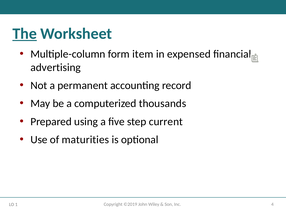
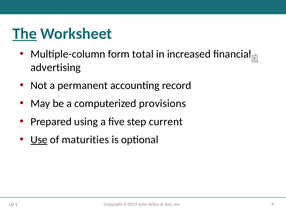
item: item -> total (143, 54)
expensed: expensed -> increased (189, 54)
thousands: thousands -> provisions (162, 104)
Use underline: none -> present (39, 140)
